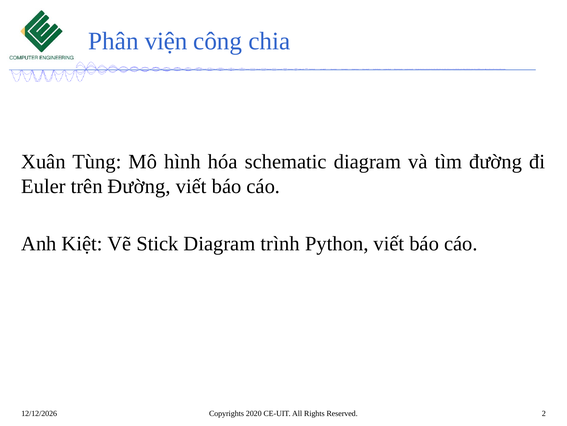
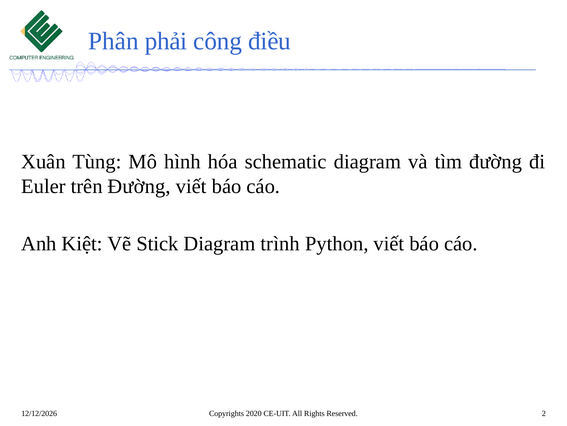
viện: viện -> phải (166, 41)
chia: chia -> điều (270, 41)
